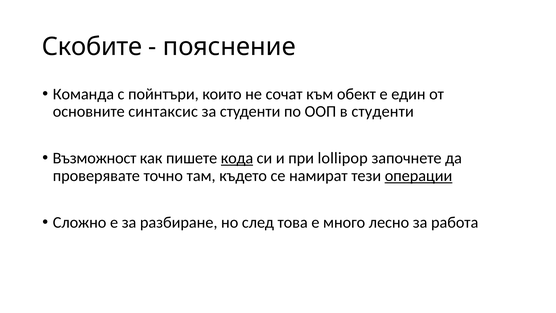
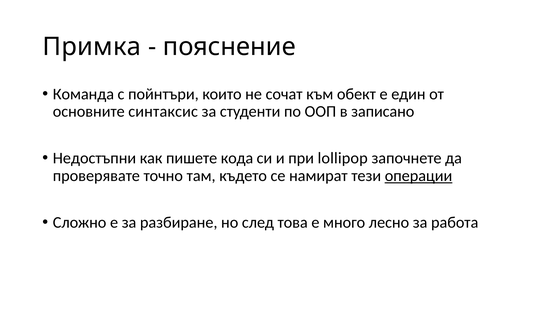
Скобите: Скобите -> Примка (92, 47)
в студенти: студенти -> записано (383, 112)
Възможност: Възможност -> Недостъпни (94, 158)
кода underline: present -> none (237, 158)
